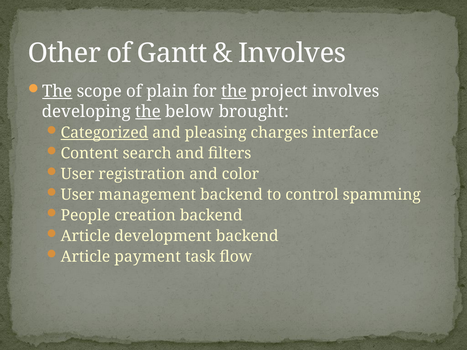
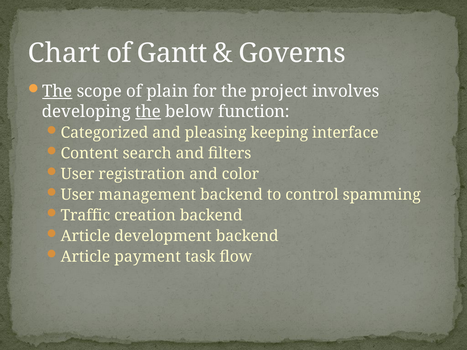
Other: Other -> Chart (64, 53)
Involves: Involves -> Governs (292, 53)
the underline: present -> none (234, 91)
brought: brought -> function (254, 112)
Categorized underline: present -> none (104, 133)
charges: charges -> keeping (279, 133)
People: People -> Traffic (85, 215)
